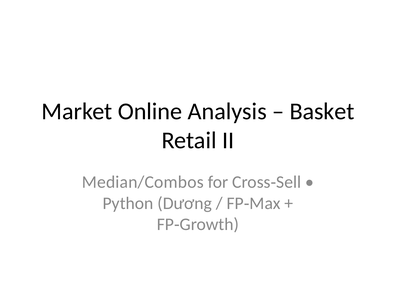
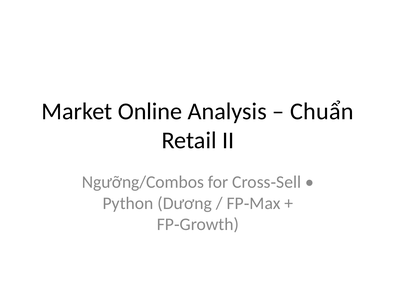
Basket: Basket -> Chuẩn (322, 111)
Median/Combos: Median/Combos -> Ngưỡng/Combos (143, 182)
